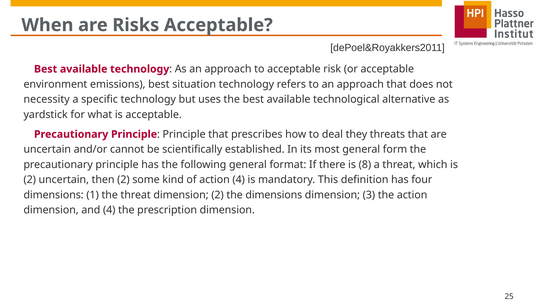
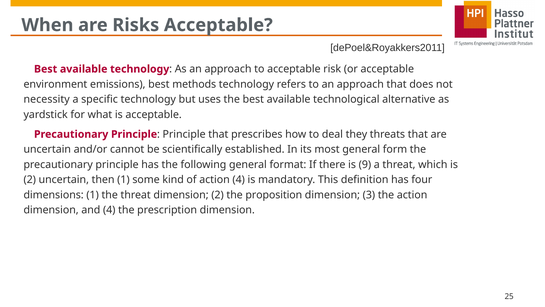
situation: situation -> methods (194, 84)
8: 8 -> 9 (365, 164)
then 2: 2 -> 1 (123, 179)
the dimensions: dimensions -> proposition (274, 195)
